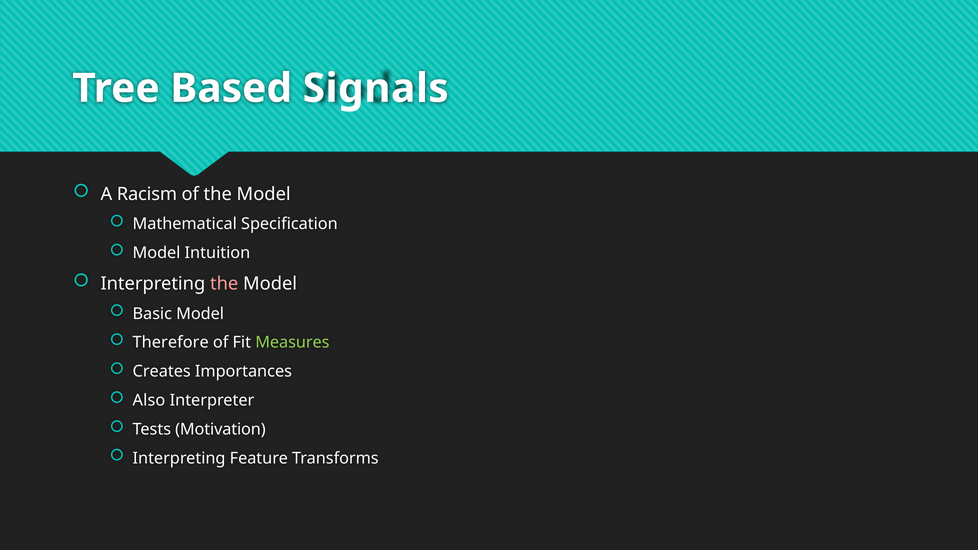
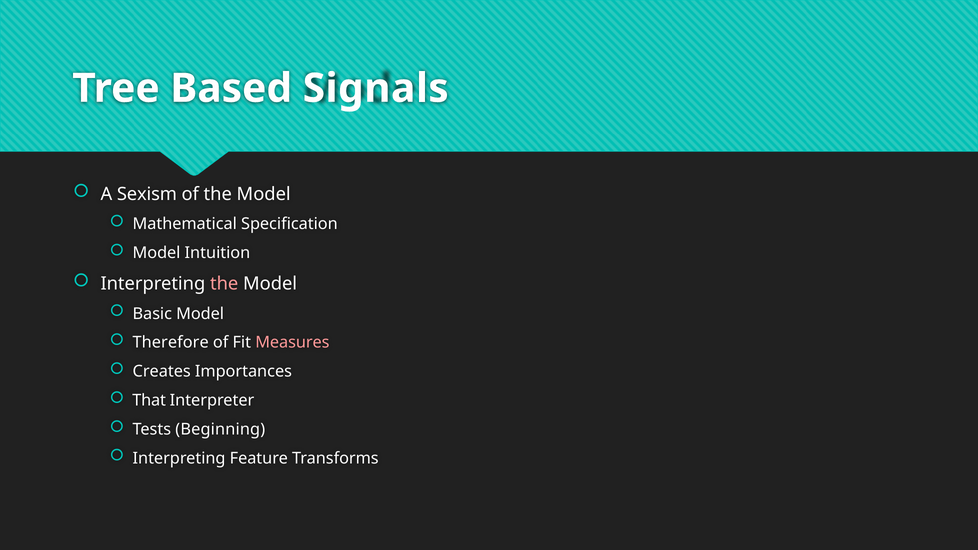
Racism: Racism -> Sexism (147, 194)
Measures colour: light green -> pink (292, 343)
Also: Also -> That (149, 401)
Motivation: Motivation -> Beginning (220, 429)
